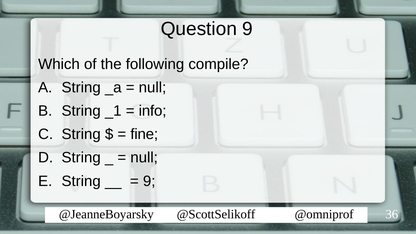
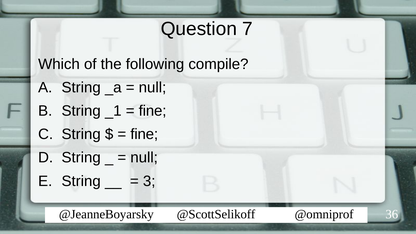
Question 9: 9 -> 7 (248, 29)
info: info -> fine (153, 111)
9: 9 -> 3 (149, 181)
